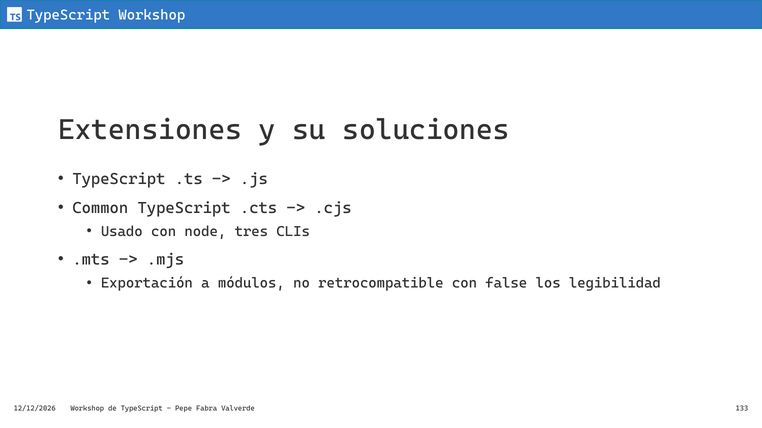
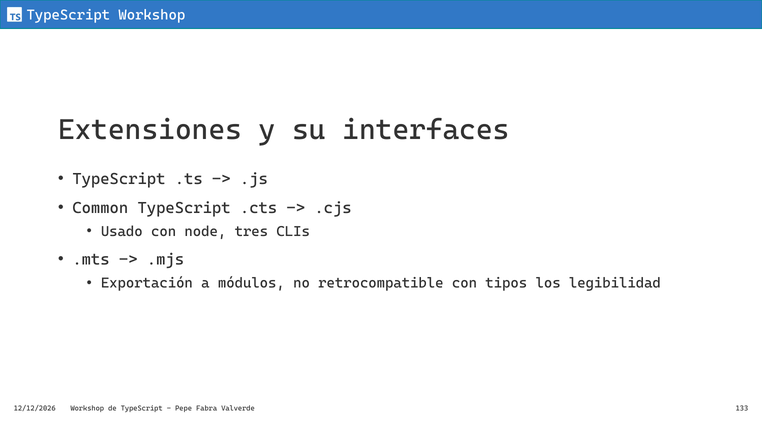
soluciones: soluciones -> interfaces (426, 130)
false: false -> tipos (506, 284)
